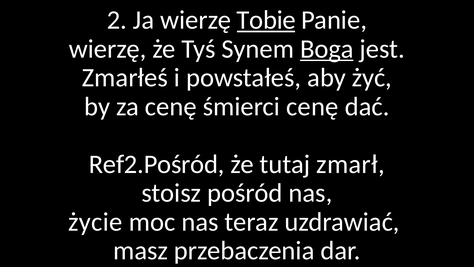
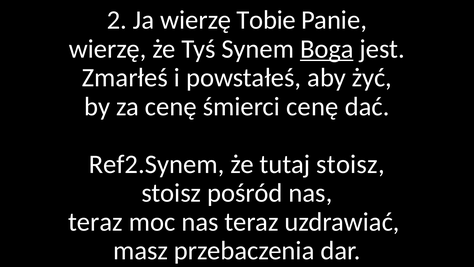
Tobie underline: present -> none (266, 20)
Ref2.Pośród: Ref2.Pośród -> Ref2.Synem (157, 164)
tutaj zmarł: zmarł -> stoisz (350, 164)
życie: życie -> teraz (95, 222)
